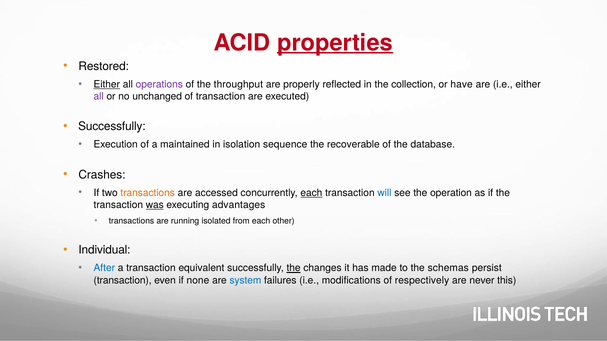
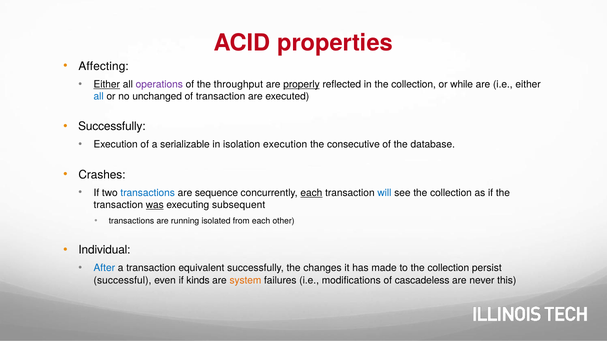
properties underline: present -> none (335, 43)
Restored: Restored -> Affecting (104, 66)
properly underline: none -> present (302, 84)
have: have -> while (462, 84)
all colour: purple -> blue (99, 97)
maintained: maintained -> serializable (185, 145)
isolation sequence: sequence -> execution (285, 145)
recoverable: recoverable -> consecutive (353, 145)
transactions colour: orange -> blue (148, 193)
accessed: accessed -> sequence (216, 193)
see the operation: operation -> collection (451, 193)
advantages: advantages -> subsequent (239, 205)
the underline: present -> none (294, 268)
to the schemas: schemas -> collection (448, 268)
transaction: transaction -> successful (123, 281)
none: none -> kinds (198, 281)
system colour: blue -> orange (245, 281)
respectively: respectively -> cascadeless (422, 281)
